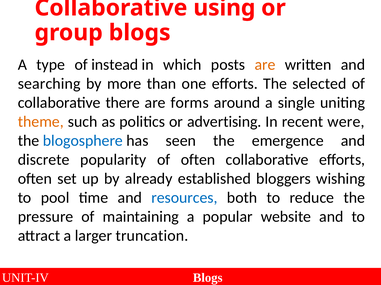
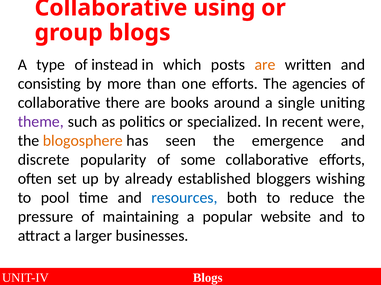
searching: searching -> consisting (49, 84)
selected: selected -> agencies (319, 84)
forms: forms -> books (190, 103)
theme colour: orange -> purple (41, 122)
advertising: advertising -> specialized (224, 122)
blogosphere colour: blue -> orange (83, 141)
of often: often -> some (198, 160)
truncation: truncation -> businesses (152, 236)
